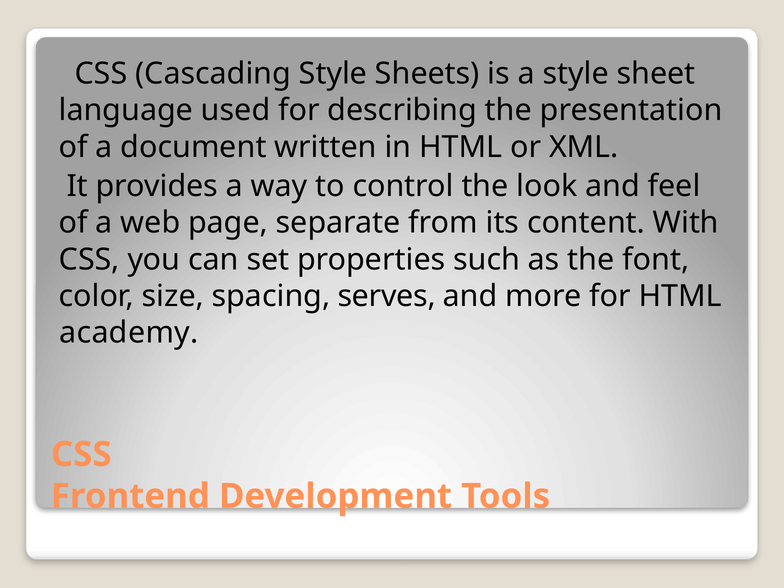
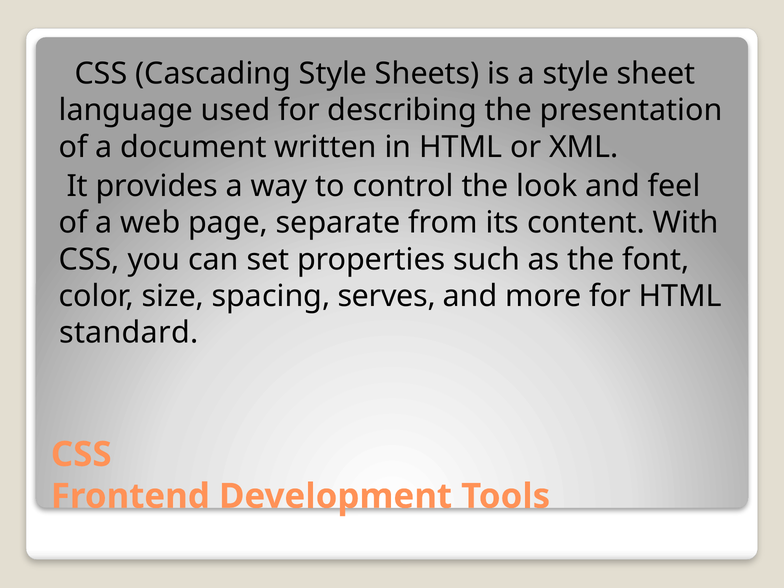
academy: academy -> standard (129, 333)
